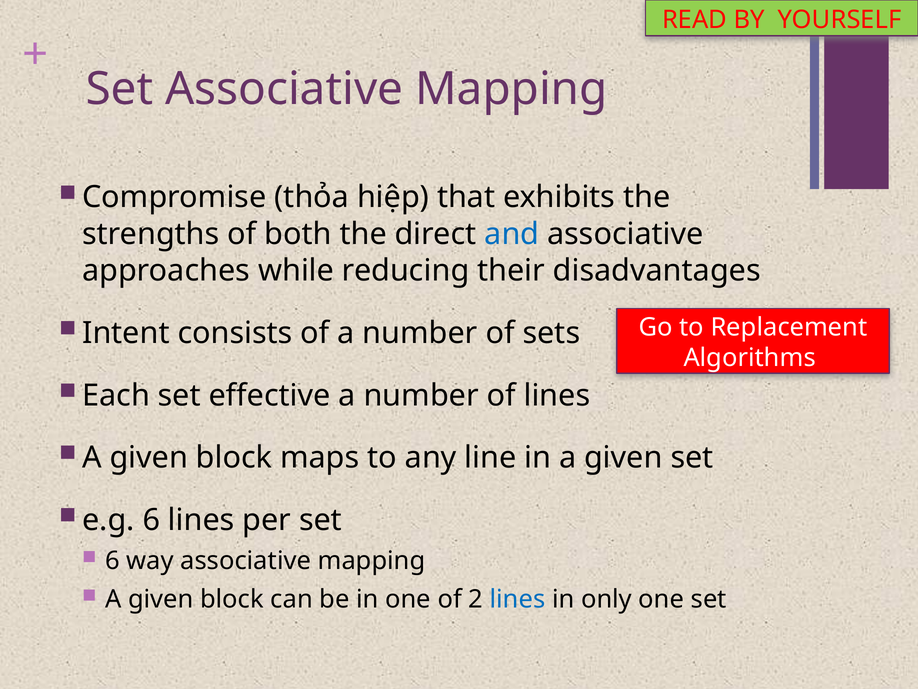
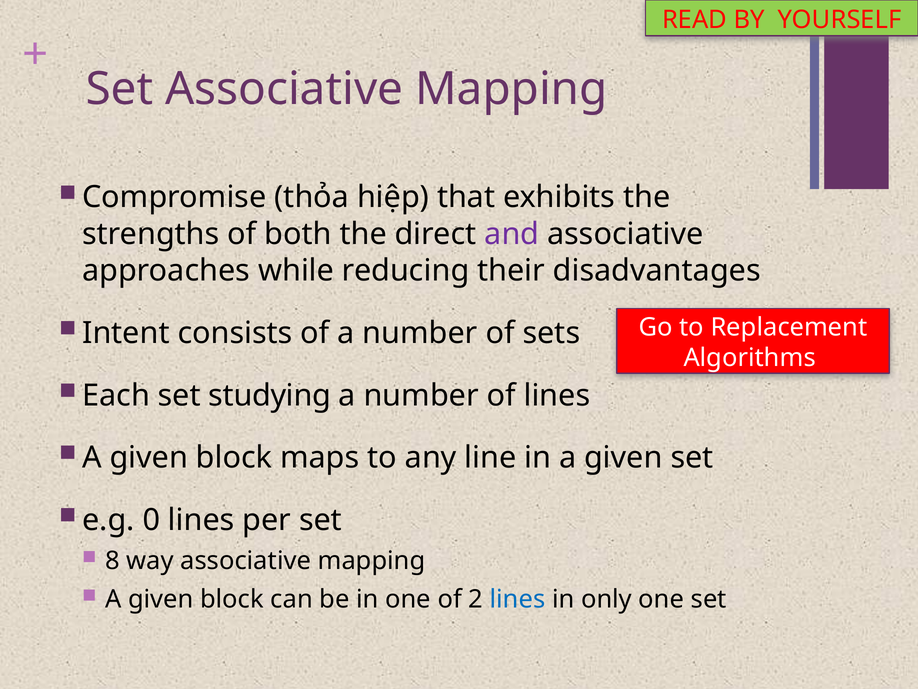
and colour: blue -> purple (512, 234)
effective: effective -> studying (270, 395)
e.g 6: 6 -> 0 (151, 520)
6: 6 -> 8 (112, 561)
